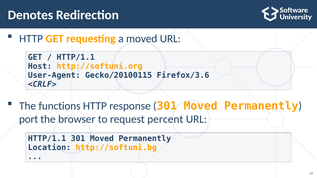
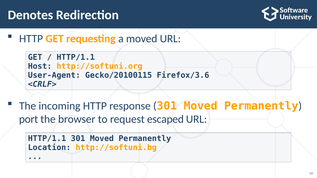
functions: functions -> incoming (60, 106)
percent: percent -> escaped (165, 119)
